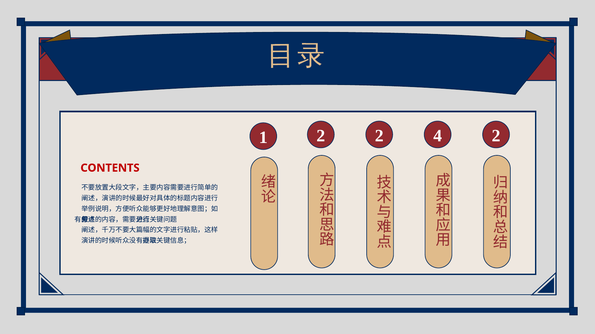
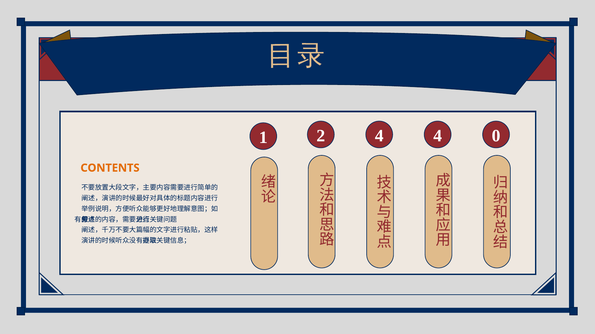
2 2: 2 -> 4 (379, 136)
4 2: 2 -> 0 (496, 136)
CONTENTS colour: red -> orange (110, 168)
